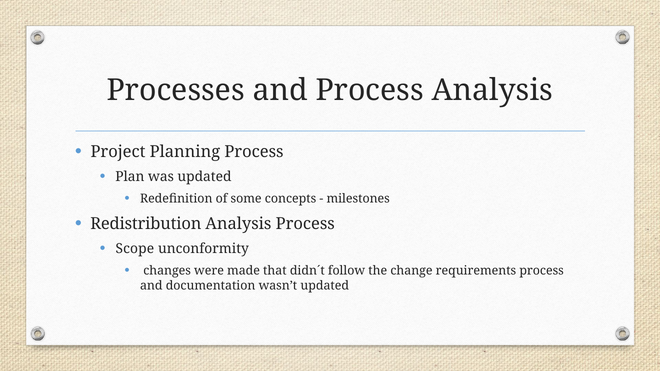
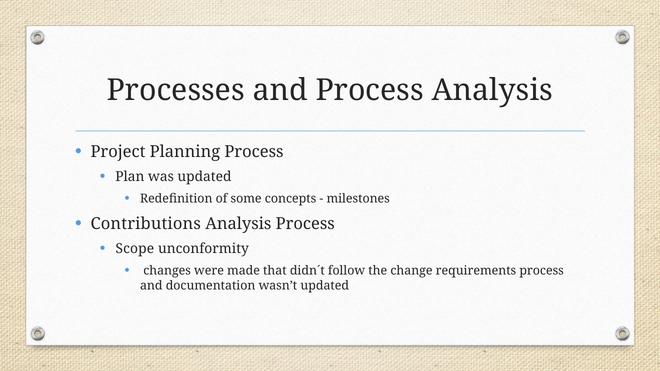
Redistribution: Redistribution -> Contributions (146, 224)
